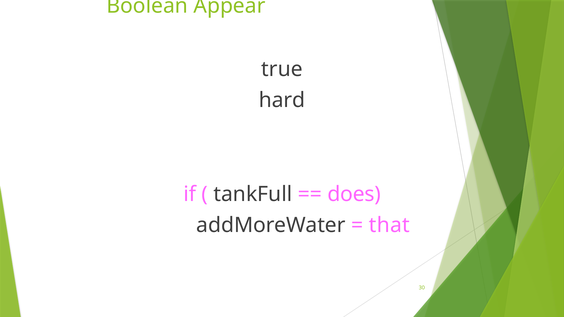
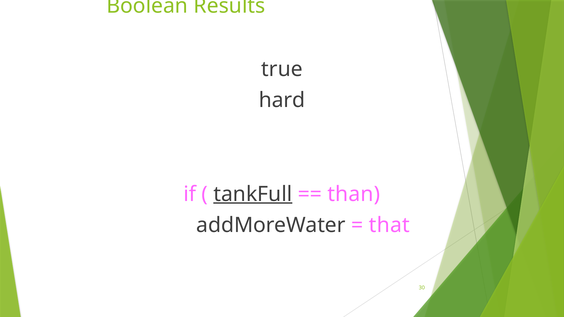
Appear: Appear -> Results (229, 6)
tankFull underline: none -> present (253, 194)
does: does -> than (354, 194)
